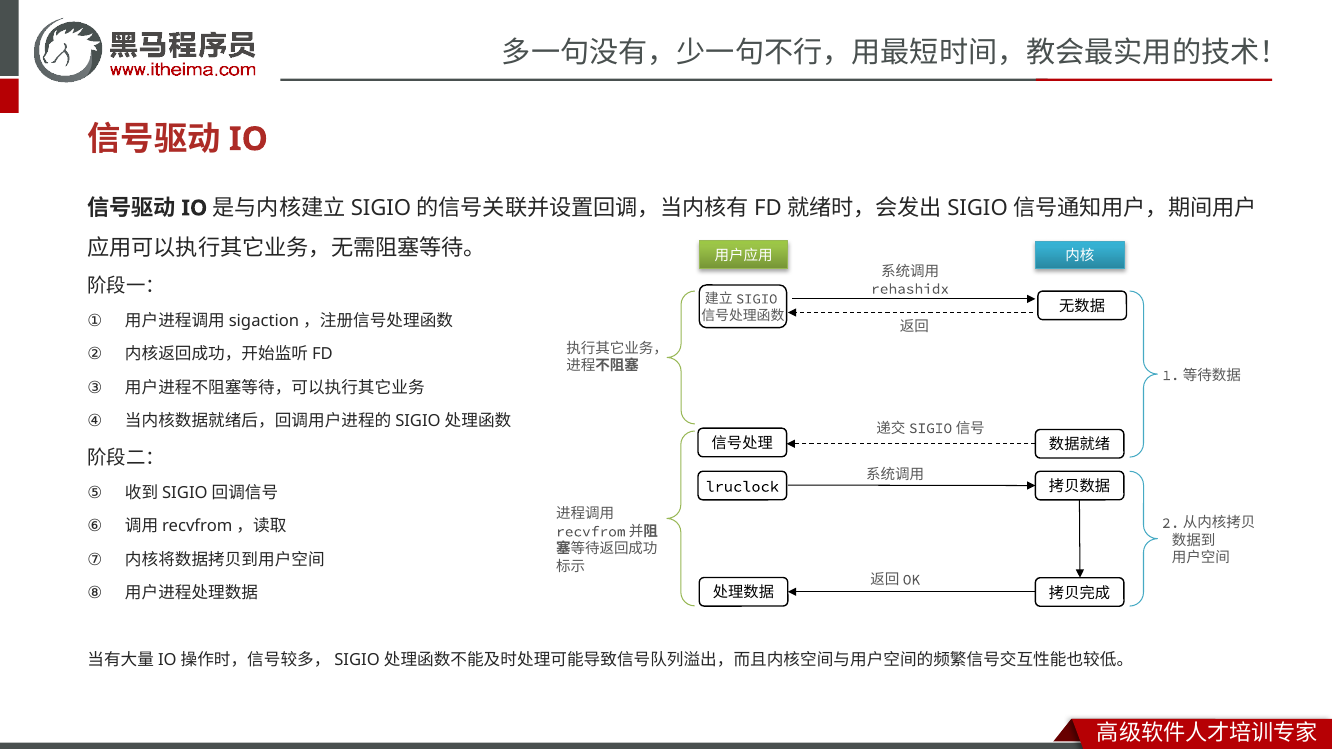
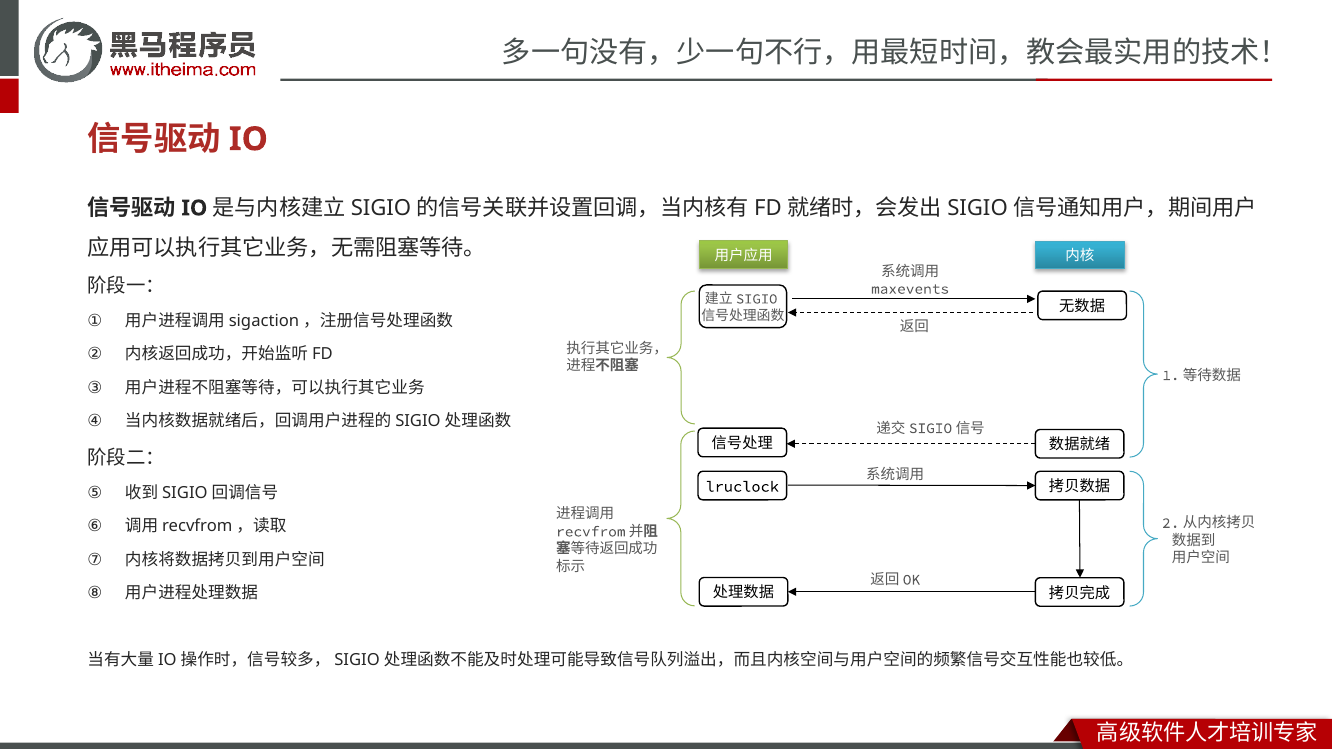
rehashidx: rehashidx -> maxevents (910, 289)
